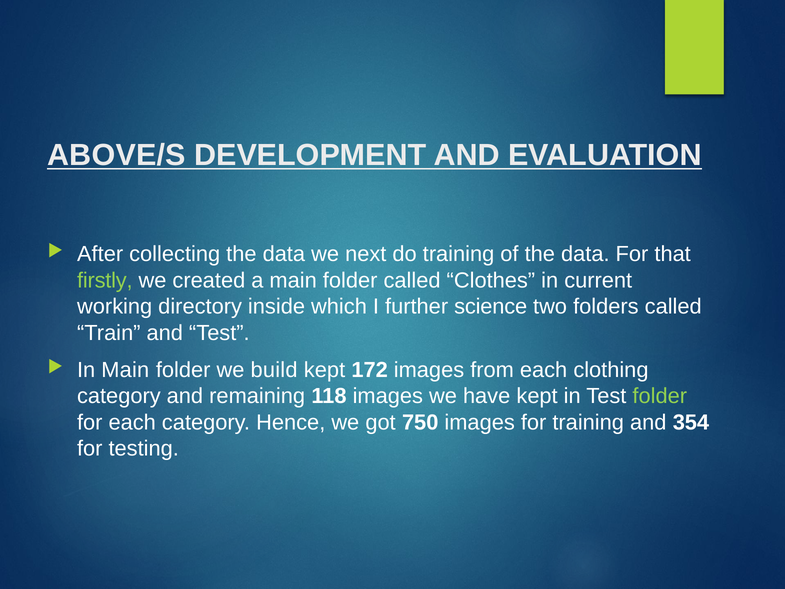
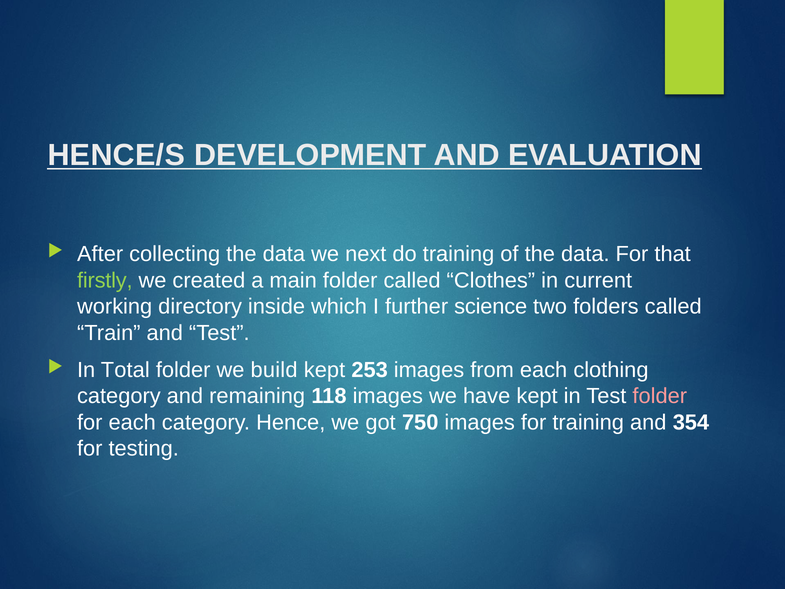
ABOVE/S: ABOVE/S -> HENCE/S (116, 155)
In Main: Main -> Total (125, 370)
172: 172 -> 253 (370, 370)
folder colour: light green -> pink (660, 396)
